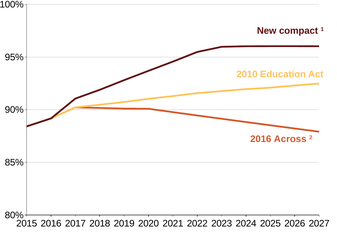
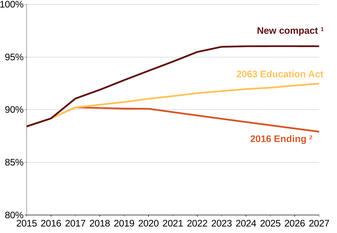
2010: 2010 -> 2063 (247, 74)
Across: Across -> Ending (290, 139)
